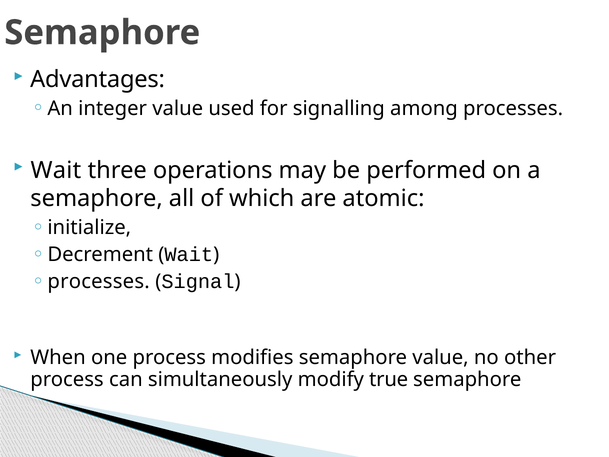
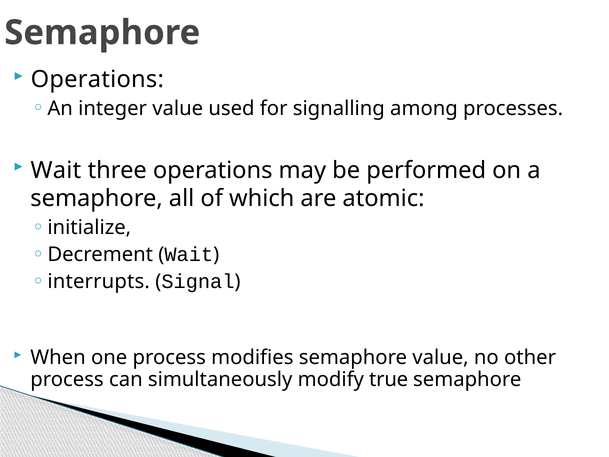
Advantages: Advantages -> Operations (97, 79)
processes: processes -> interrupts (99, 282)
